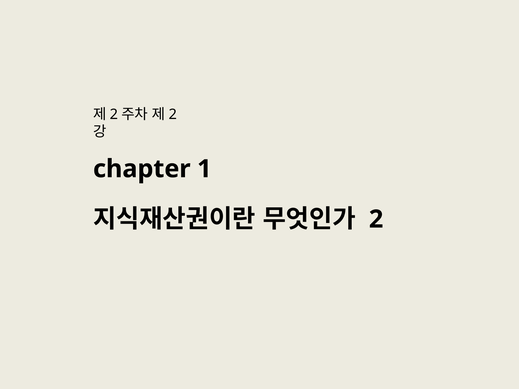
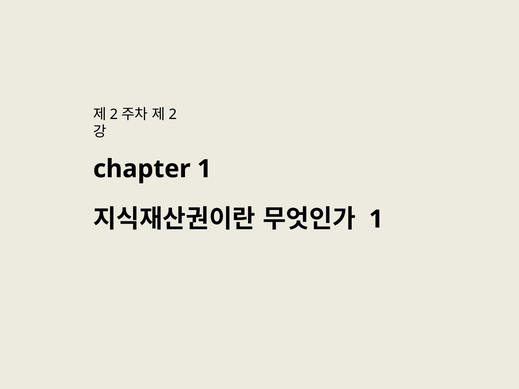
2: 2 -> 1 (376, 219)
